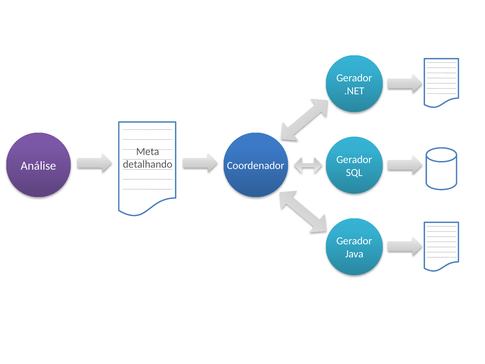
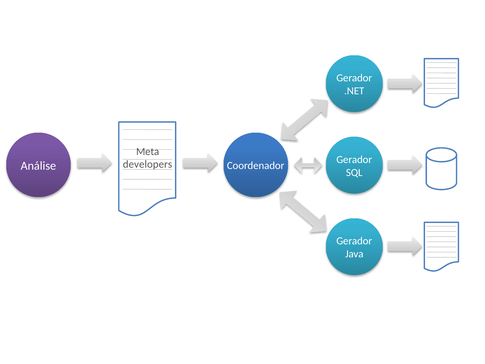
detalhando: detalhando -> developers (148, 164)
